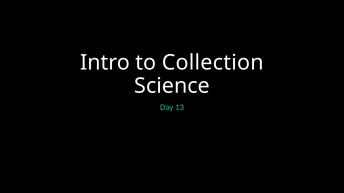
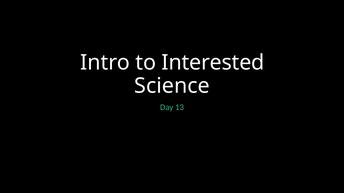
Collection: Collection -> Interested (213, 63)
